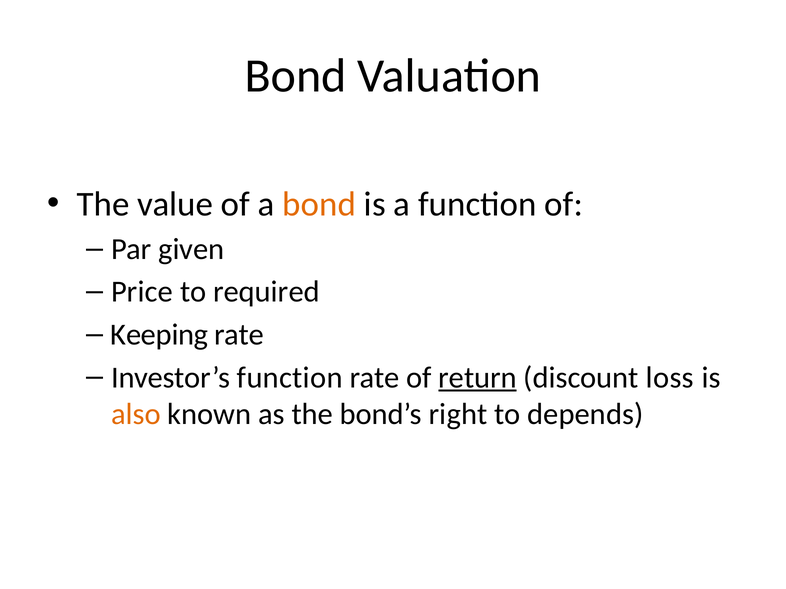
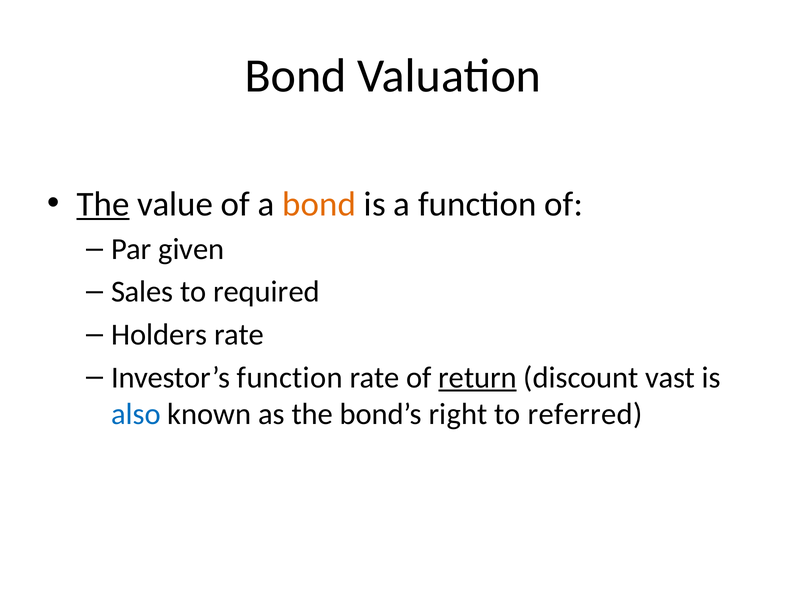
The underline: none -> present (103, 204)
Price: Price -> Sales (142, 292)
Keeping: Keeping -> Holders (159, 335)
loss: loss -> vast (670, 378)
also colour: orange -> blue (136, 415)
depends: depends -> referred (585, 415)
